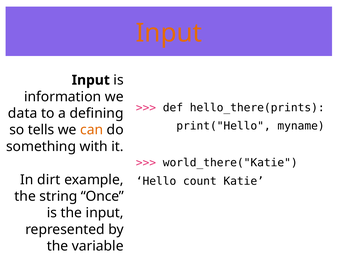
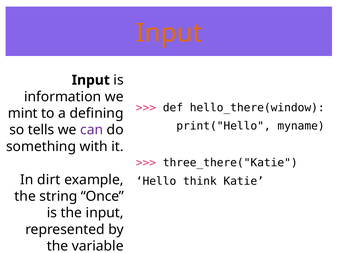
hello_there(prints: hello_there(prints -> hello_there(window (257, 108)
data: data -> mint (23, 114)
can colour: orange -> purple (92, 130)
world_there("Katie: world_there("Katie -> three_there("Katie (230, 163)
count: count -> think (200, 182)
